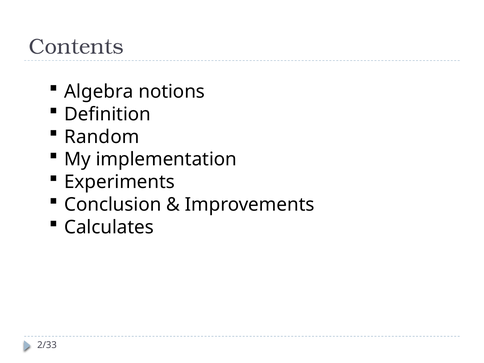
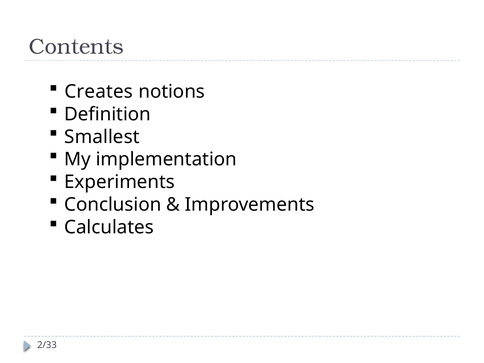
Algebra: Algebra -> Creates (99, 92)
Random: Random -> Smallest (102, 137)
